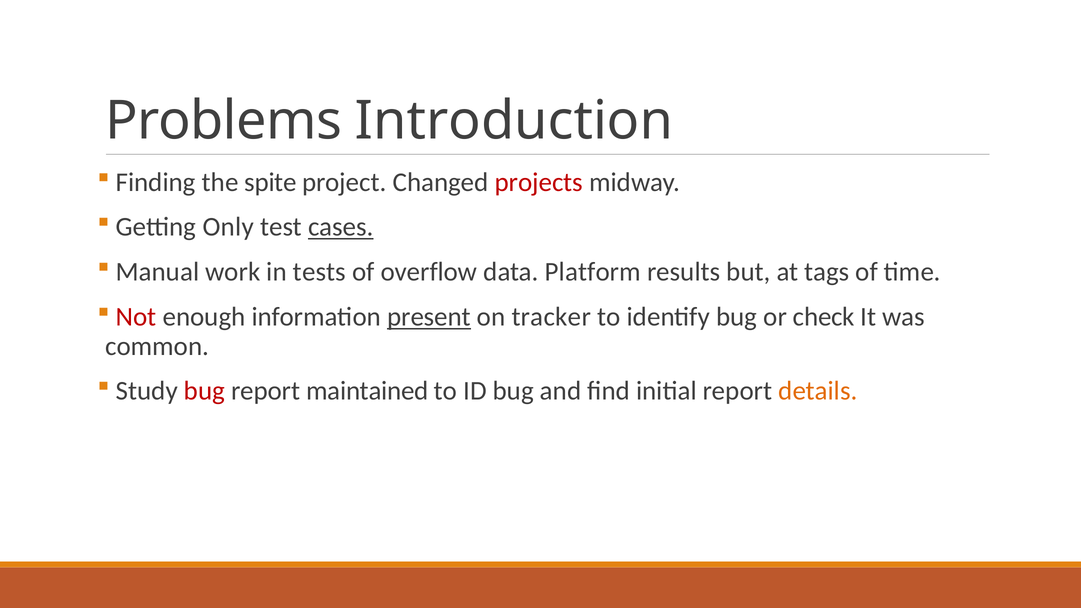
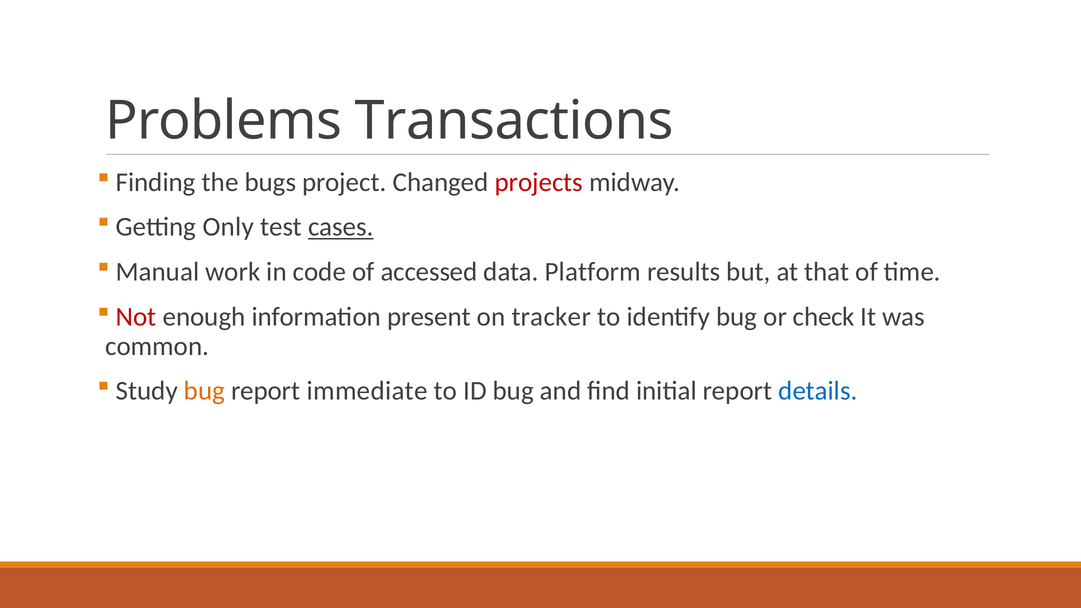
Introduction: Introduction -> Transactions (514, 121)
spite: spite -> bugs (270, 182)
tests: tests -> code (319, 272)
overflow: overflow -> accessed (429, 272)
tags: tags -> that (827, 272)
present underline: present -> none (429, 317)
bug colour: red -> orange (204, 391)
maintained: maintained -> immediate (367, 391)
details colour: orange -> blue (818, 391)
